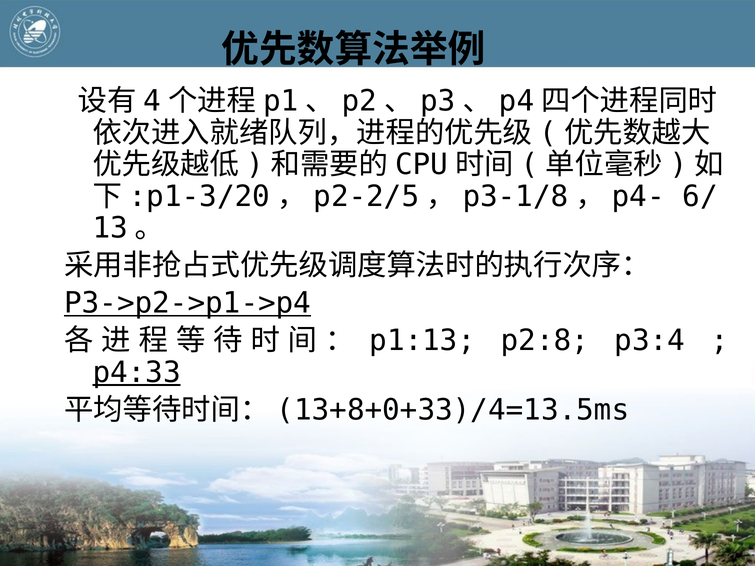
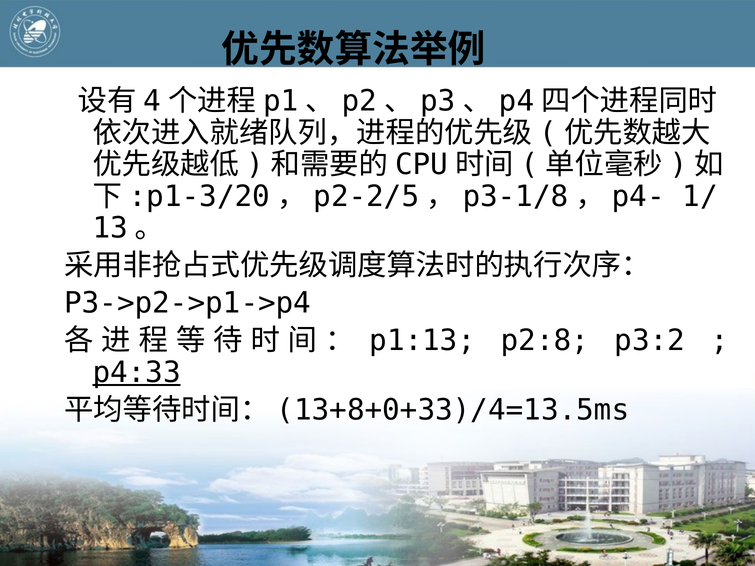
6/: 6/ -> 1/ (700, 196)
P3->p2->p1->p4 underline: present -> none (188, 303)
p3:4: p3:4 -> p3:2 (650, 341)
